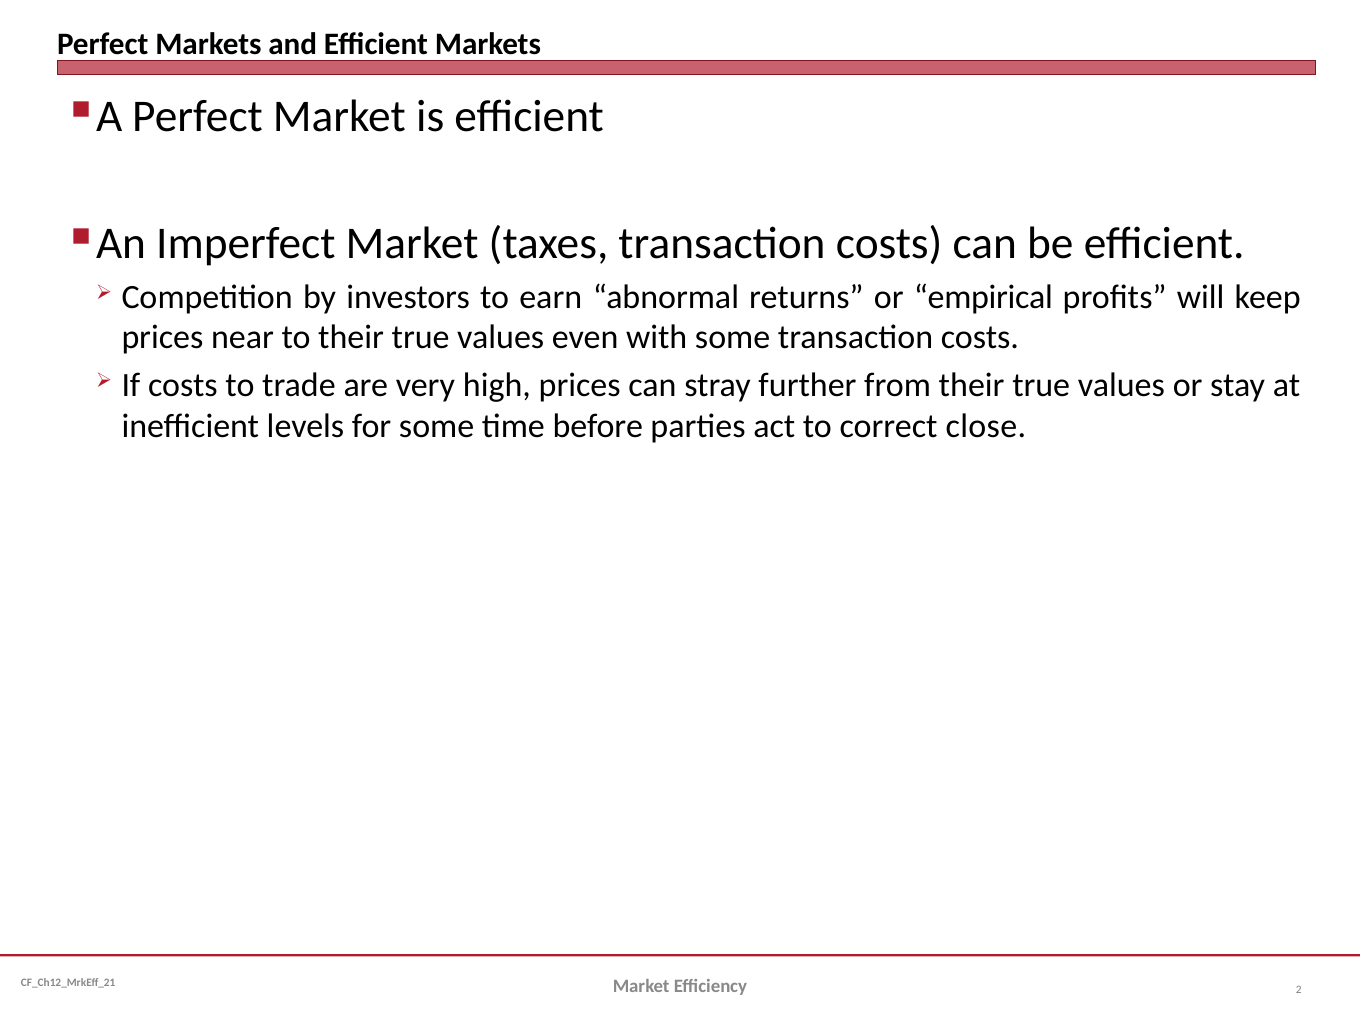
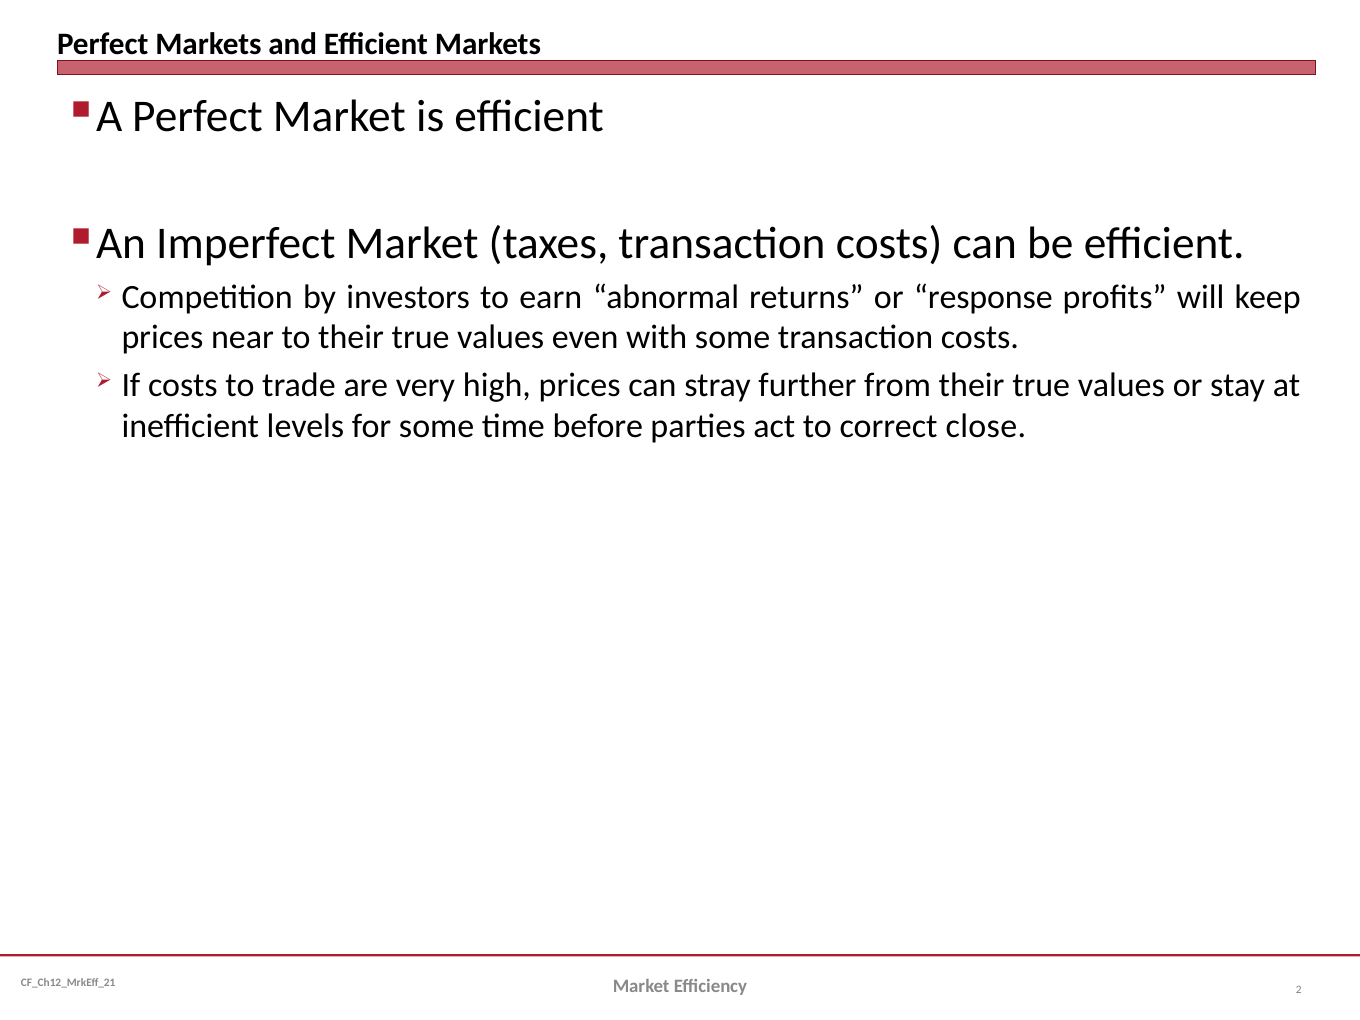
empirical: empirical -> response (983, 297)
